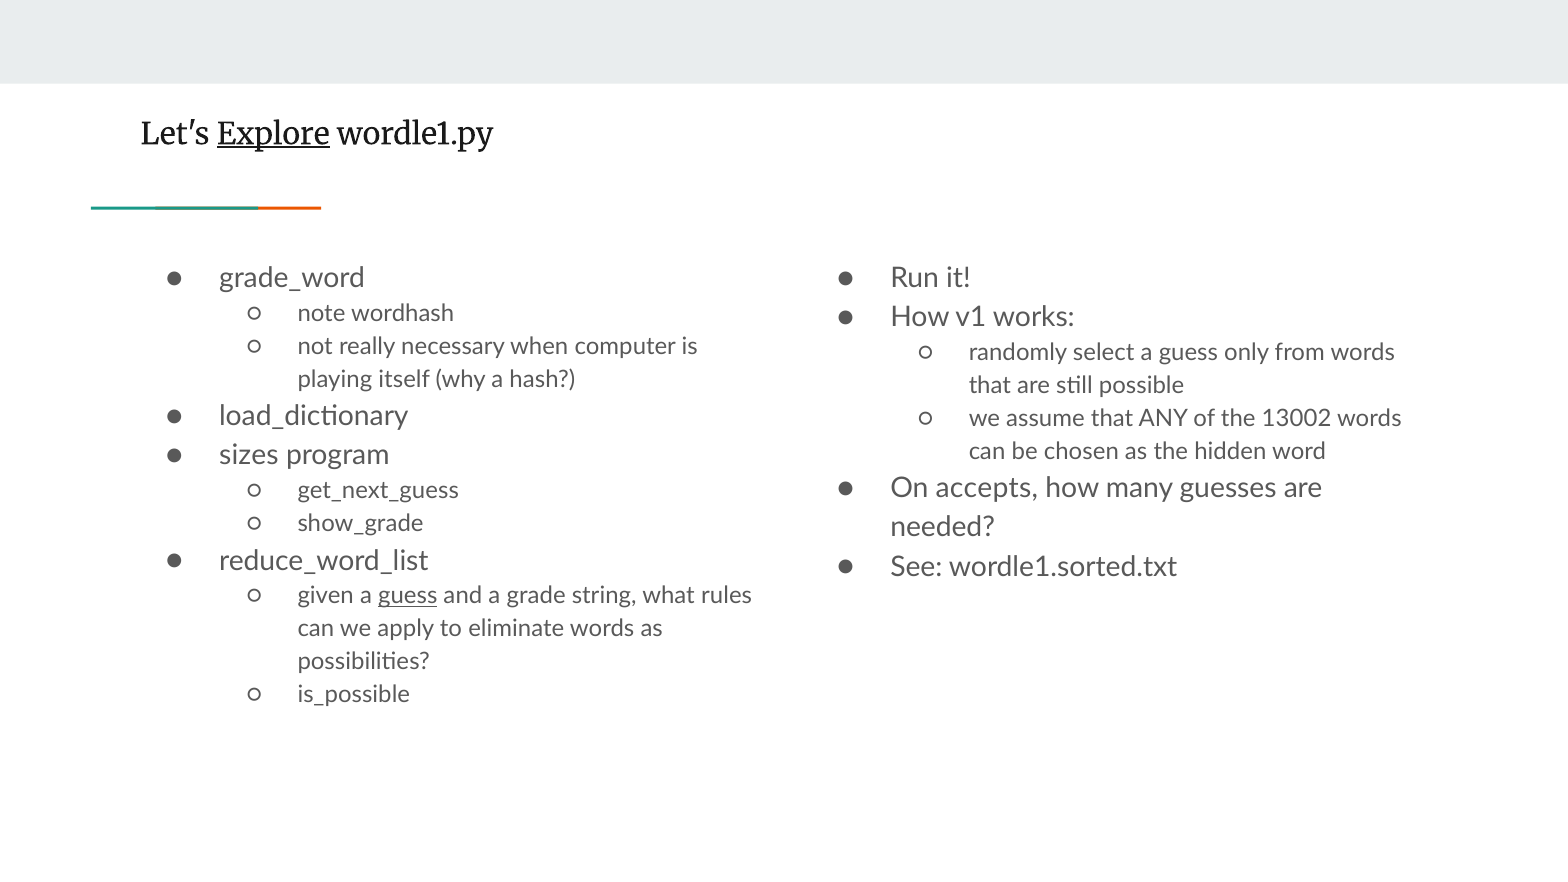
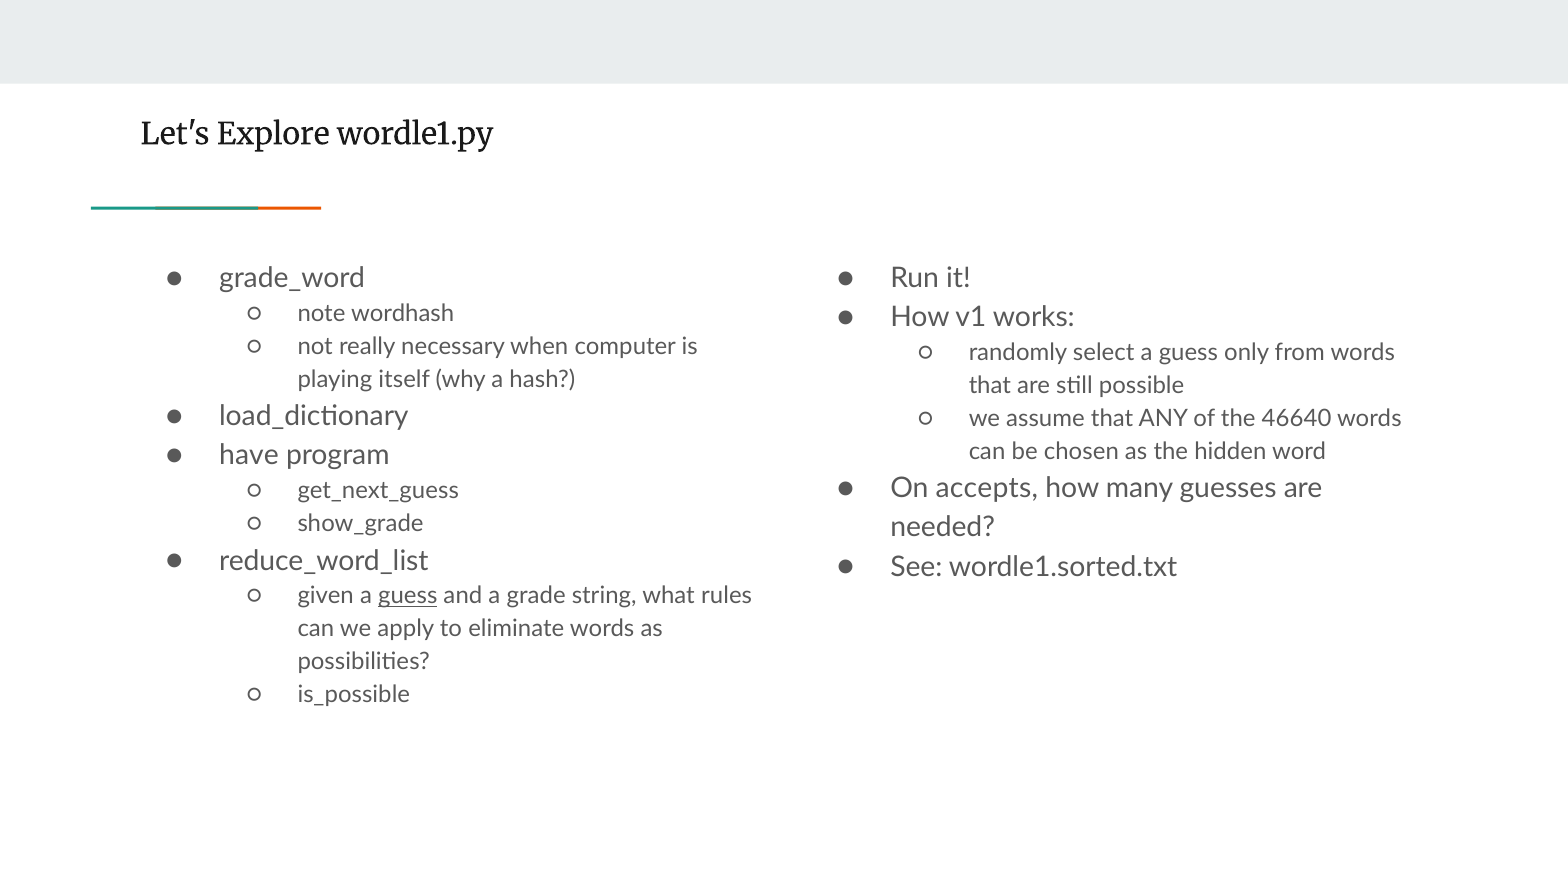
Explore underline: present -> none (273, 134)
13002: 13002 -> 46640 (1297, 419)
sizes: sizes -> have (249, 456)
